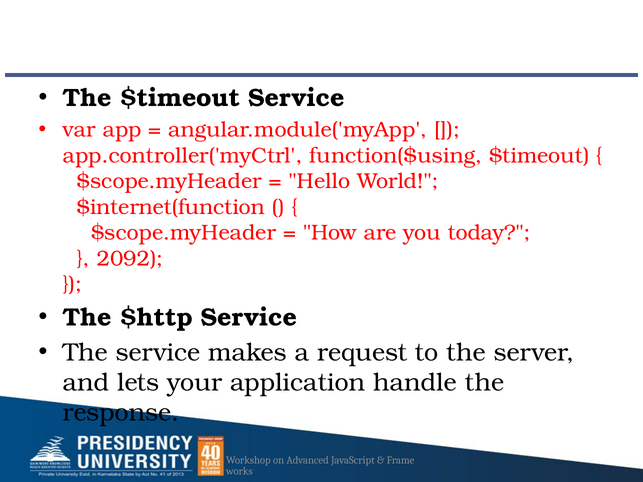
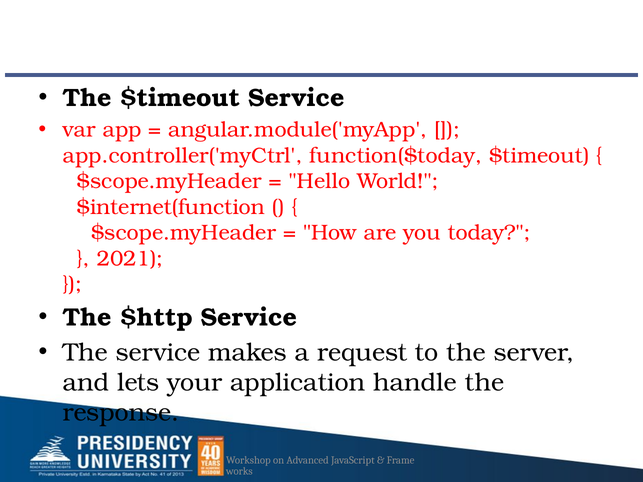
function($using: function($using -> function($today (396, 156)
2092: 2092 -> 2021 (130, 259)
